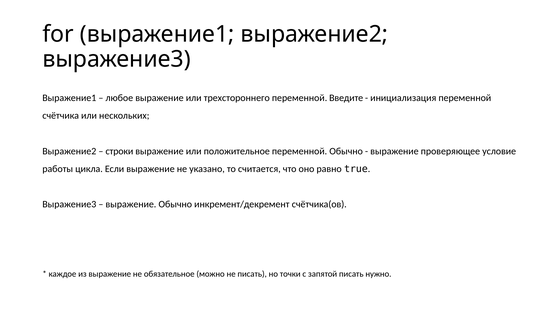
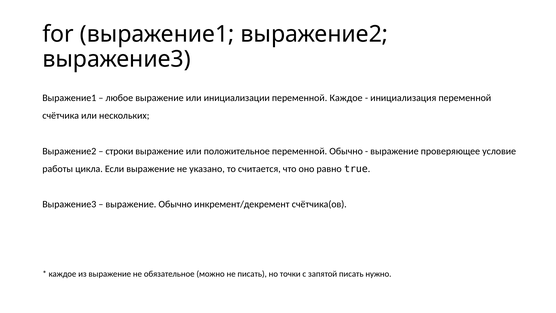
трехстороннего: трехстороннего -> инициализации (237, 98)
переменной Введите: Введите -> Каждое (346, 98)
